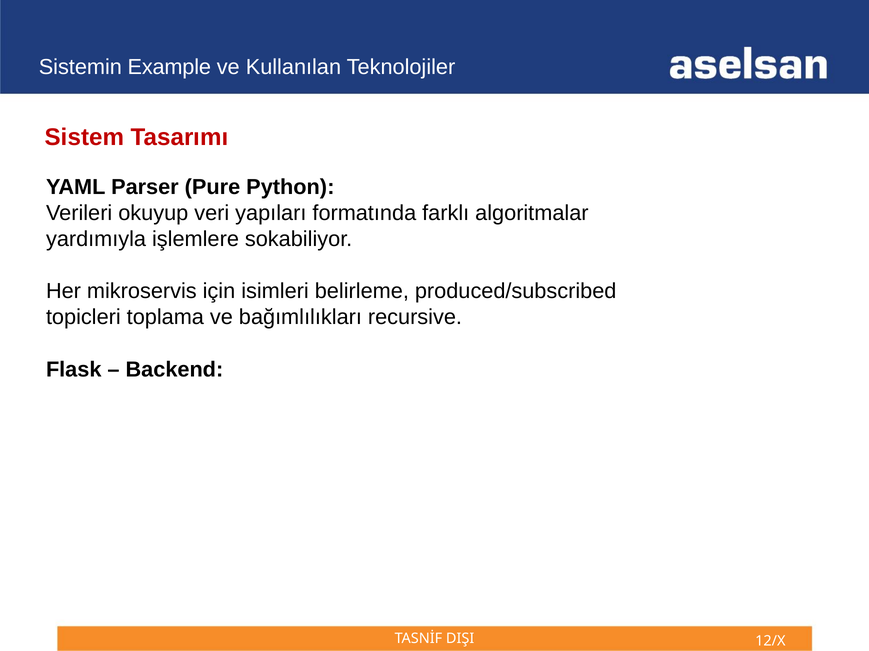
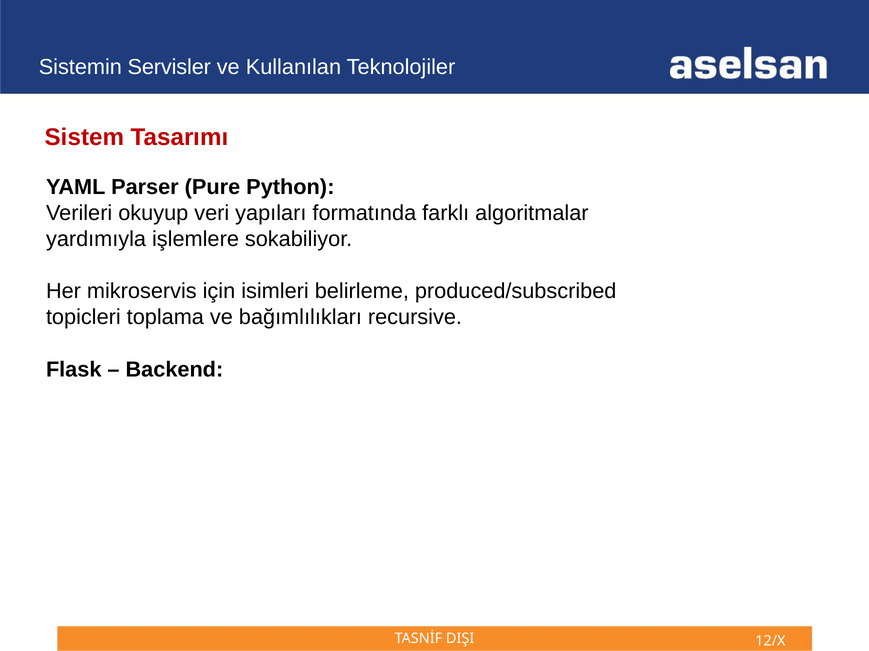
Example: Example -> Servisler (169, 67)
